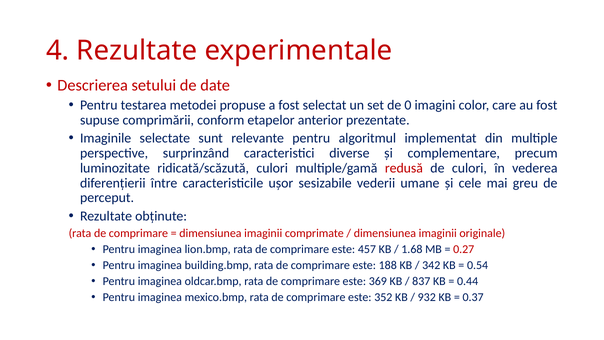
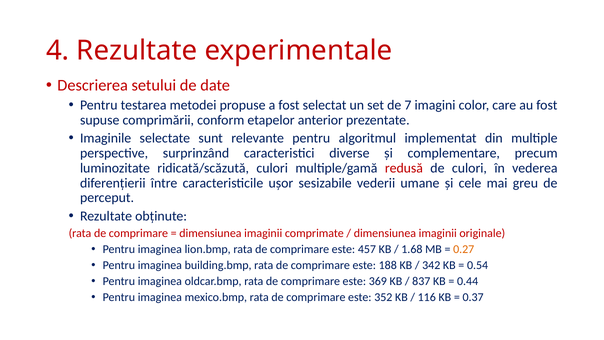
0: 0 -> 7 (408, 105)
0.27 colour: red -> orange (464, 249)
932: 932 -> 116 (427, 297)
